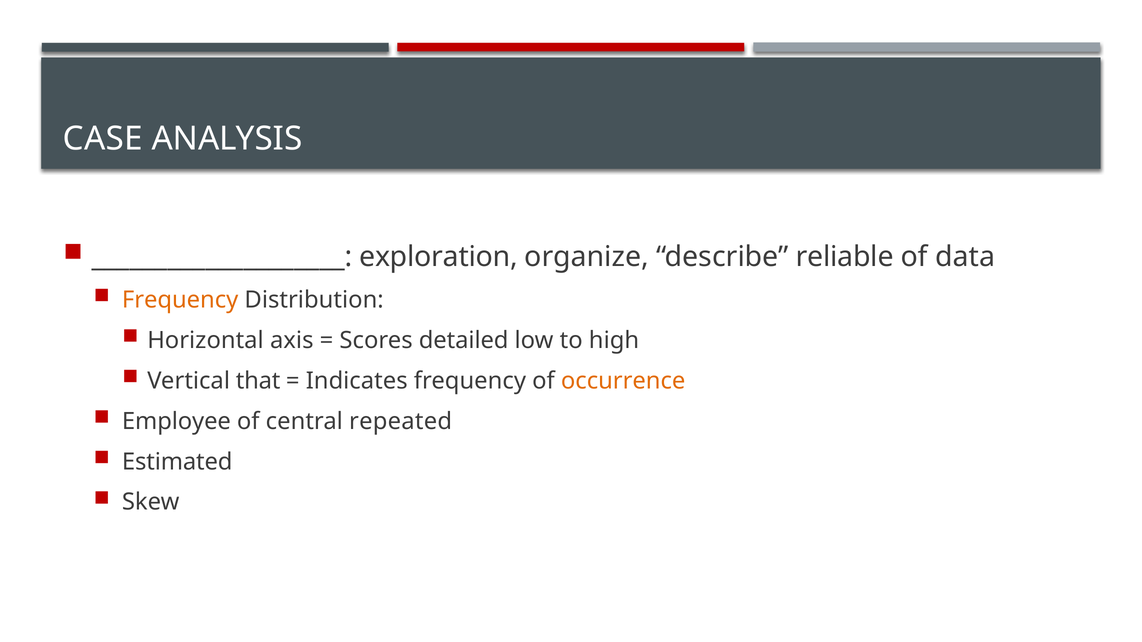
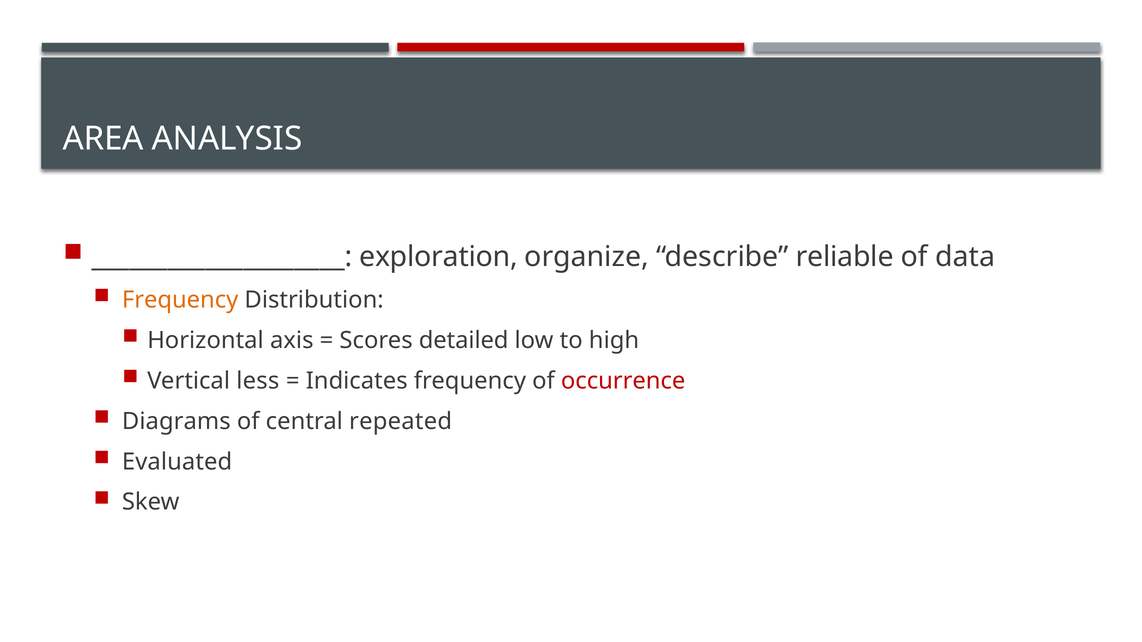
CASE: CASE -> AREA (103, 139)
that: that -> less (258, 381)
occurrence colour: orange -> red (623, 381)
Employee: Employee -> Diagrams (176, 421)
Estimated: Estimated -> Evaluated (177, 462)
